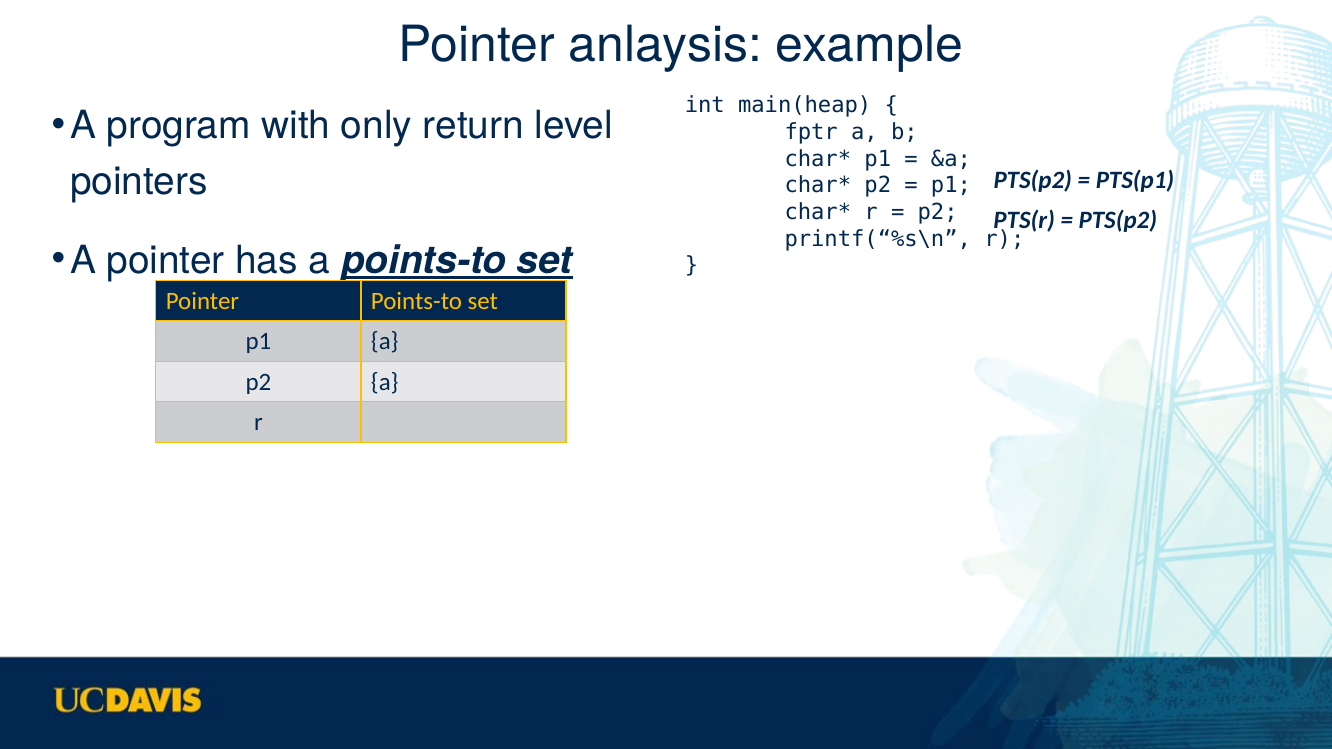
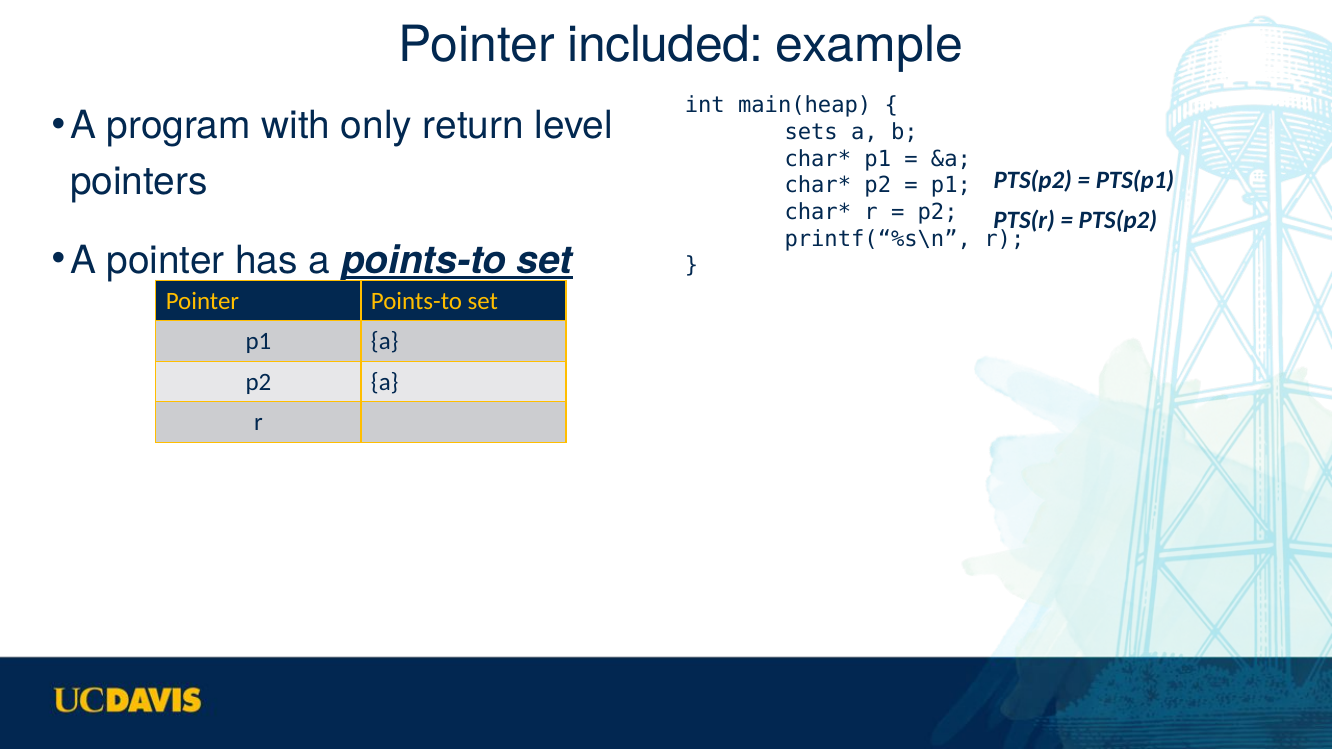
anlaysis: anlaysis -> included (666, 45)
fptr: fptr -> sets (811, 132)
